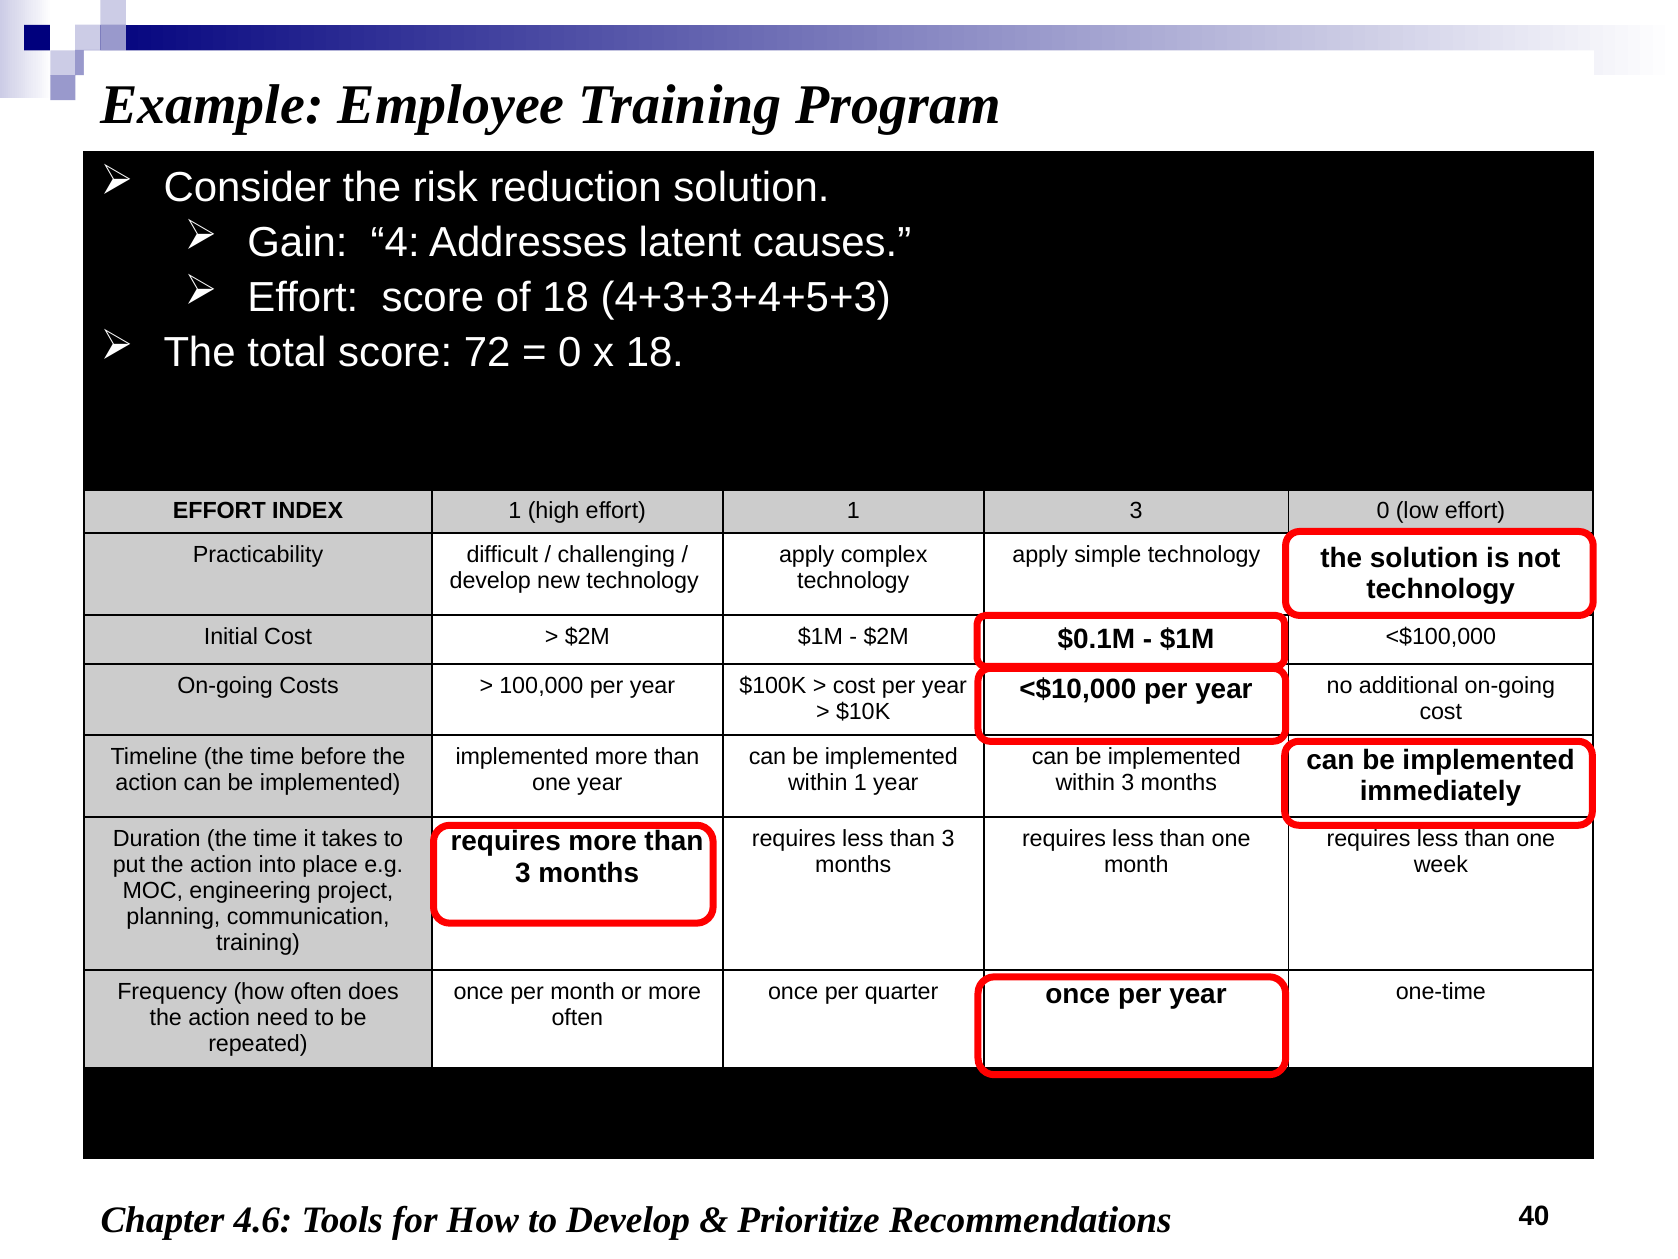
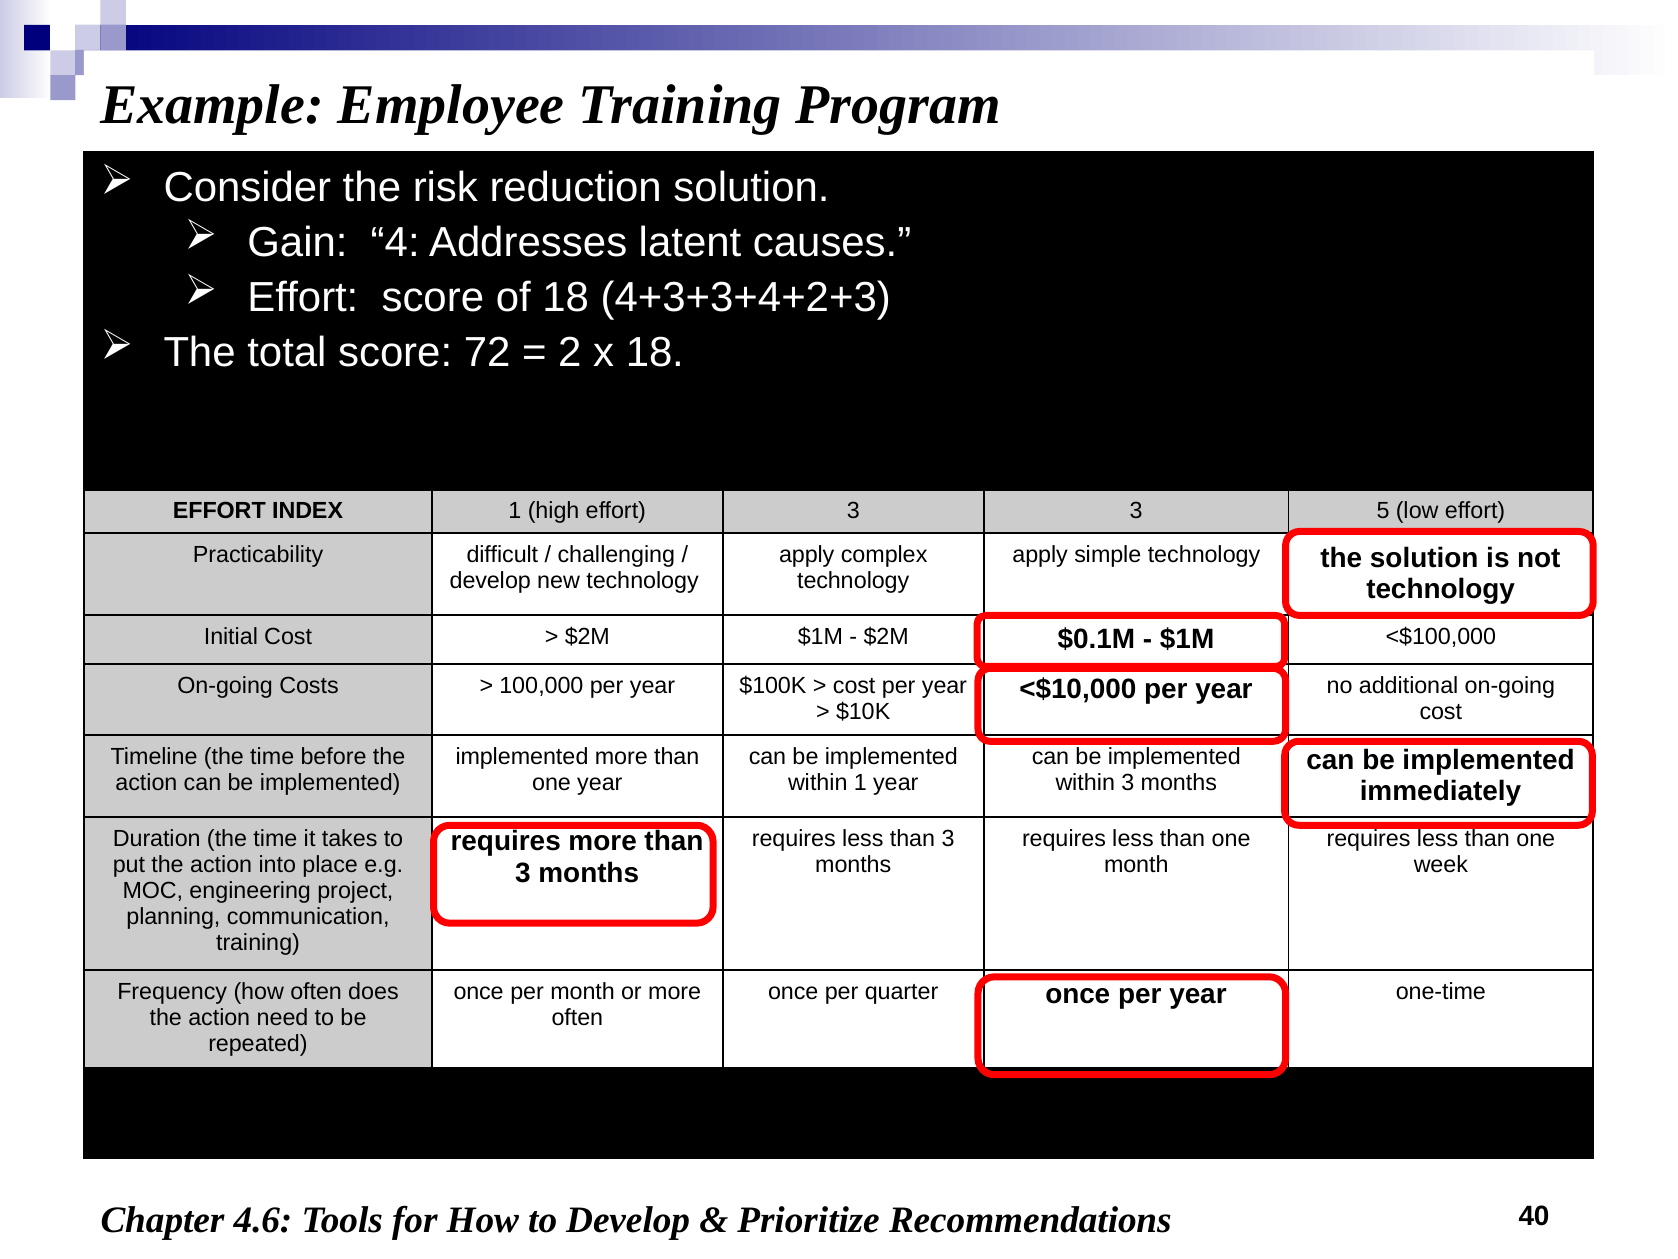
4+3+3+4+5+3: 4+3+3+4+5+3 -> 4+3+3+4+2+3 (746, 298)
0: 0 -> 2 (570, 353)
effort 1: 1 -> 3 (853, 511)
3 0: 0 -> 5 (1383, 511)
